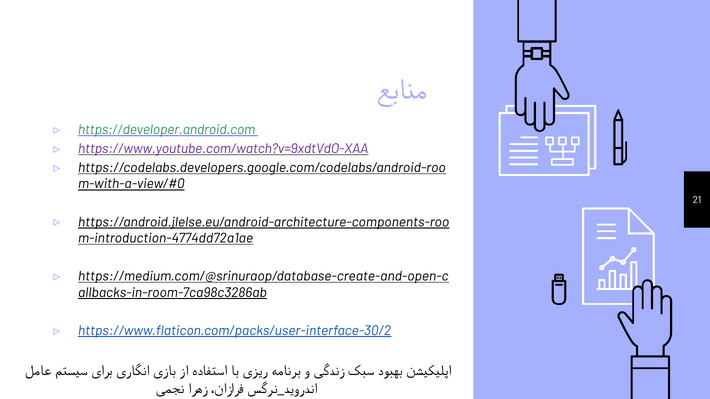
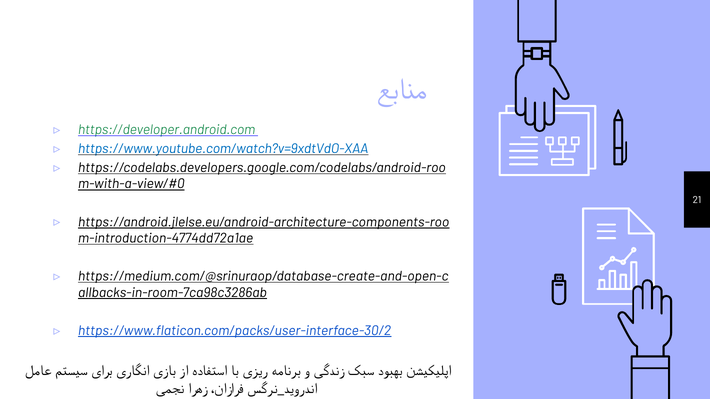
https://www.youtube.com/watch?v=9xdtVdO-XAA colour: purple -> blue (223, 149)
